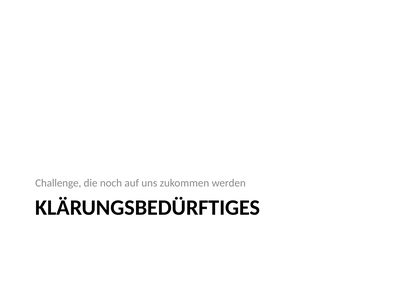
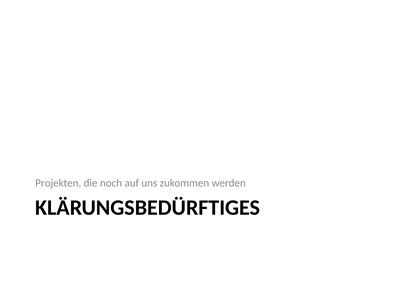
Challenge: Challenge -> Projekten (58, 183)
